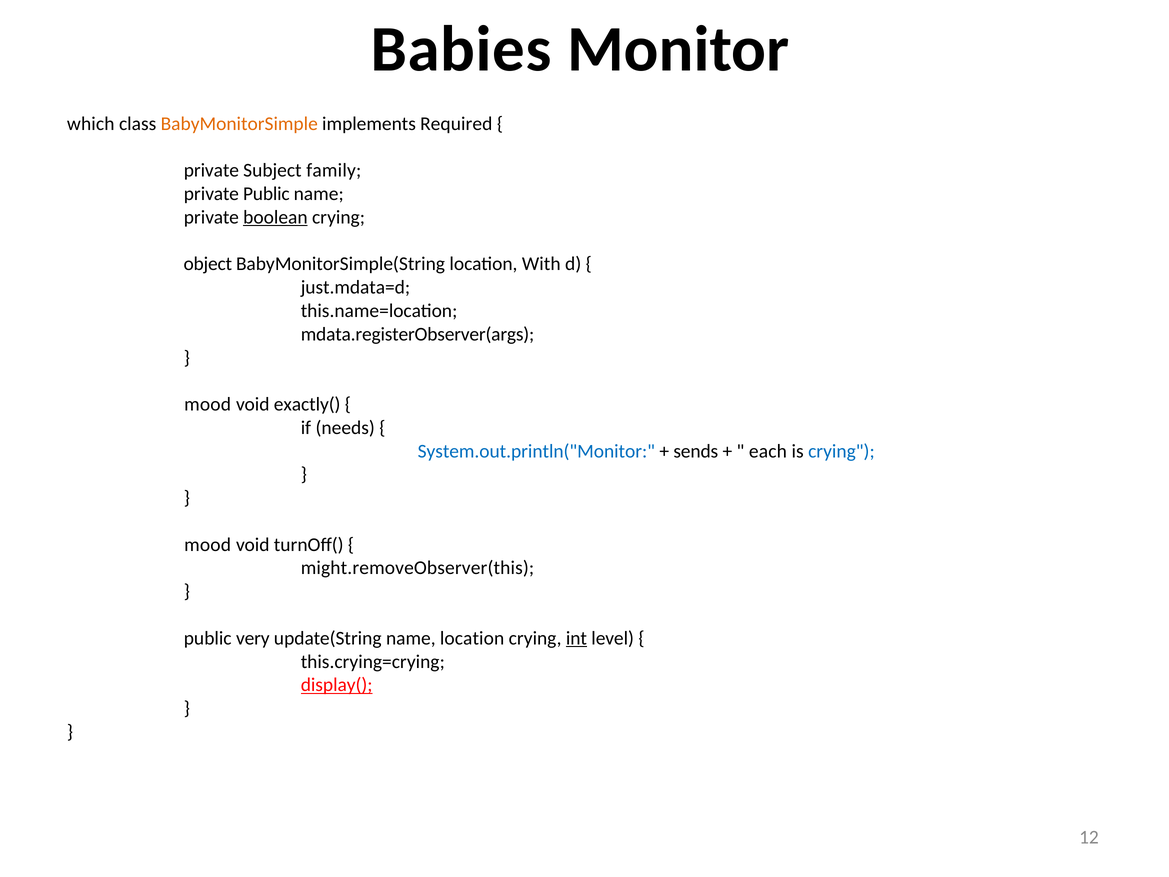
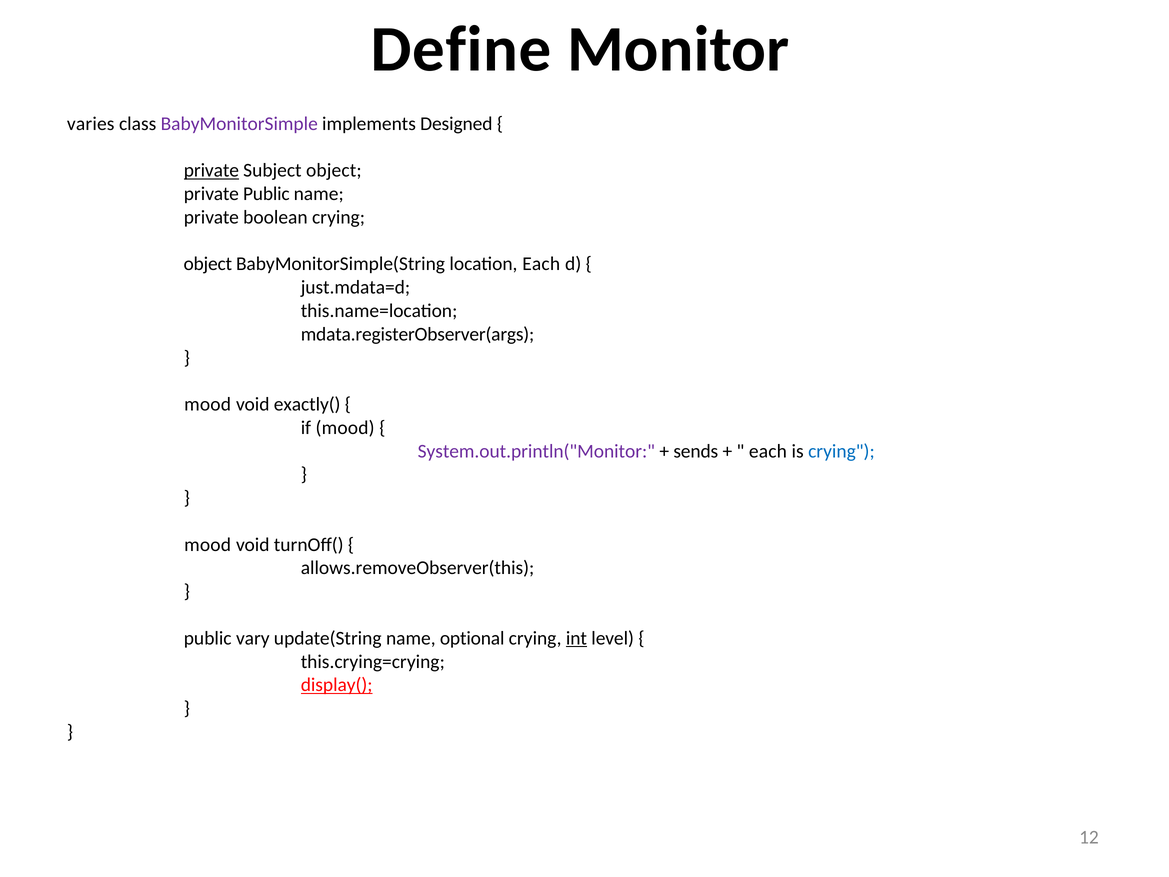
Babies: Babies -> Define (461, 49)
which: which -> varies (91, 124)
BabyMonitorSimple colour: orange -> purple (239, 124)
Required: Required -> Designed (456, 124)
private underline: none -> present (211, 170)
Subject family: family -> object (334, 170)
boolean underline: present -> none (275, 217)
location With: With -> Each (541, 264)
if needs: needs -> mood (345, 428)
System.out.println("Monitor colour: blue -> purple (536, 451)
might.removeObserver(this: might.removeObserver(this -> allows.removeObserver(this (418, 568)
very: very -> vary (253, 638)
name location: location -> optional (472, 638)
